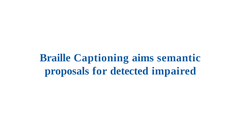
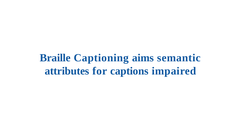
proposals: proposals -> attributes (67, 71)
detected: detected -> captions (129, 71)
